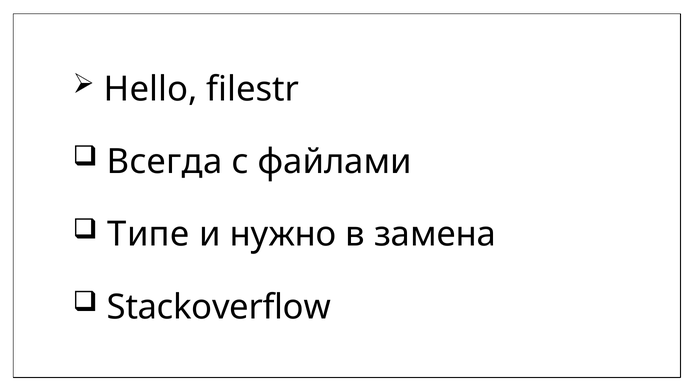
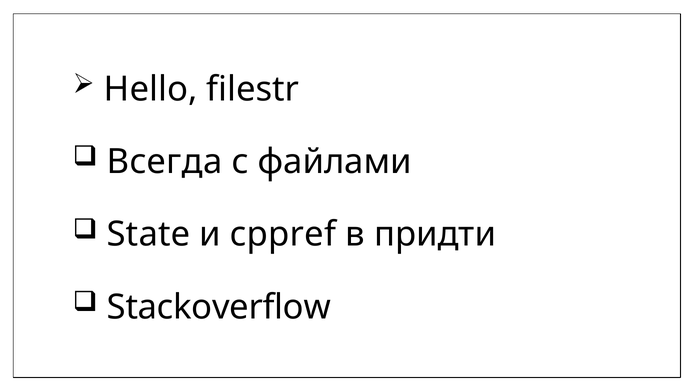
Типе: Типе -> State (149, 234)
нужно: нужно -> cppref (283, 234)
замена: замена -> придти (435, 234)
